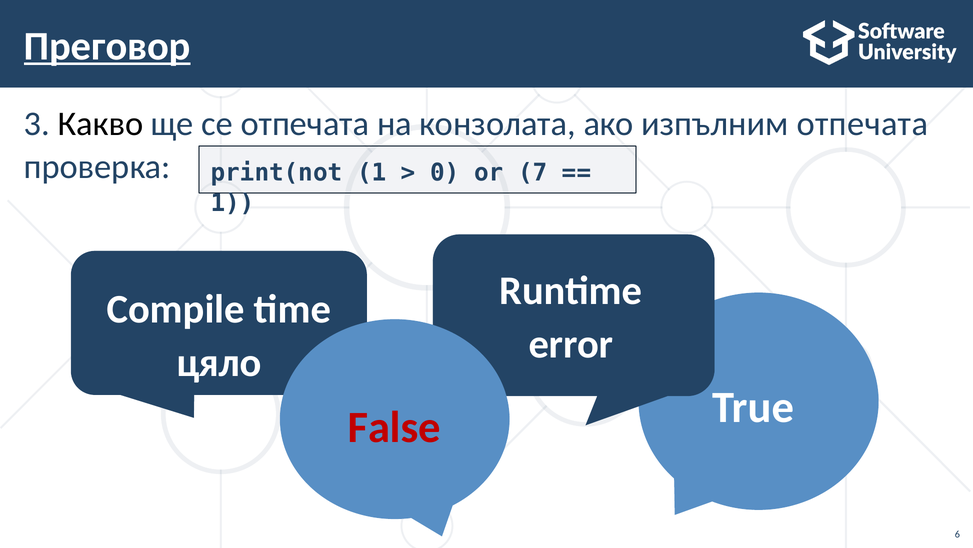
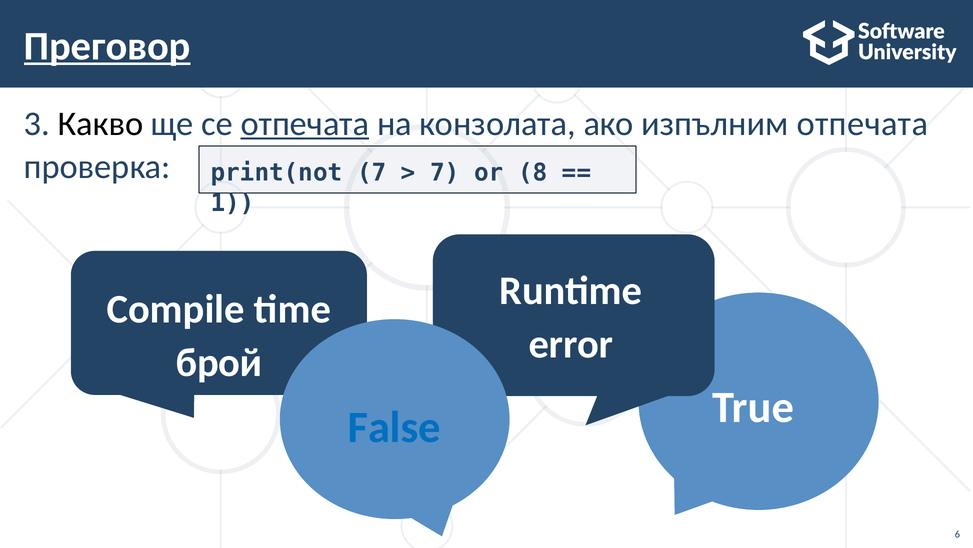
отпечата underline: none -> present (305, 123)
print(not 1: 1 -> 7 (372, 172)
0: 0 -> 7 (445, 172)
7: 7 -> 8 (533, 172)
цяло: цяло -> брой (219, 363)
False colour: red -> blue (394, 427)
